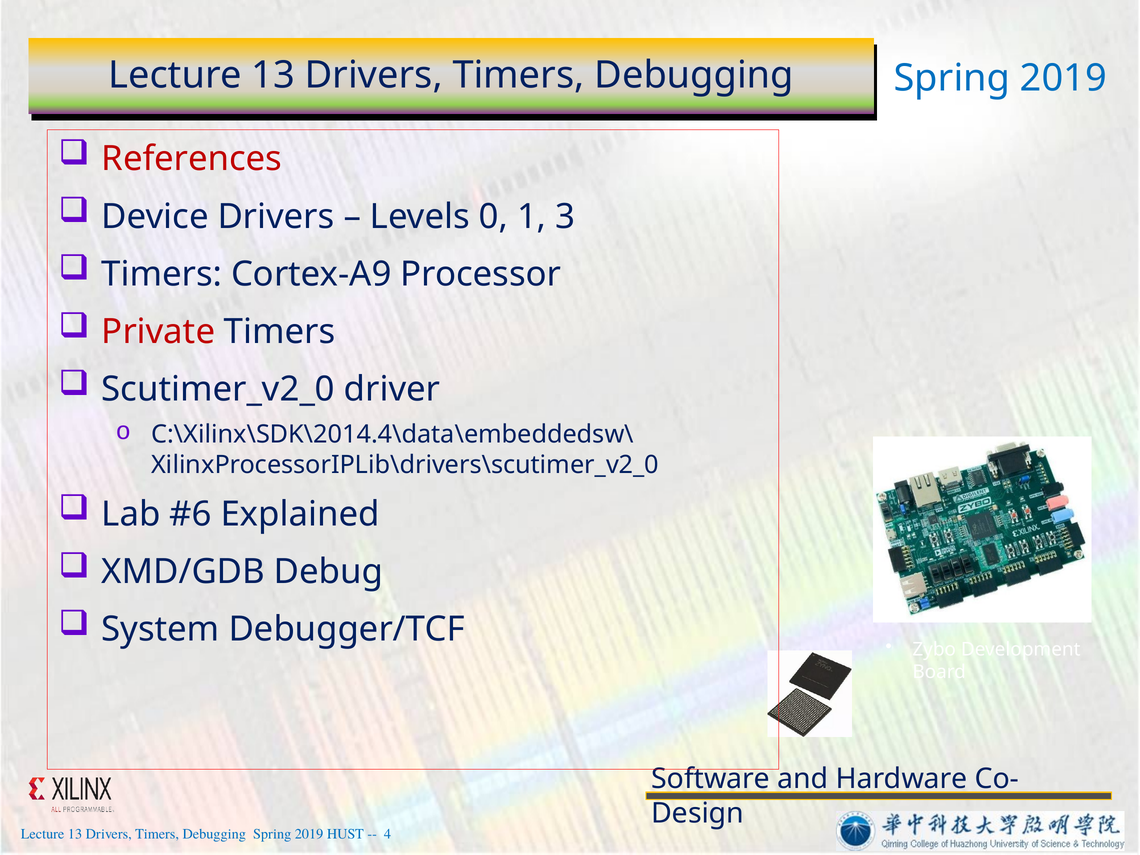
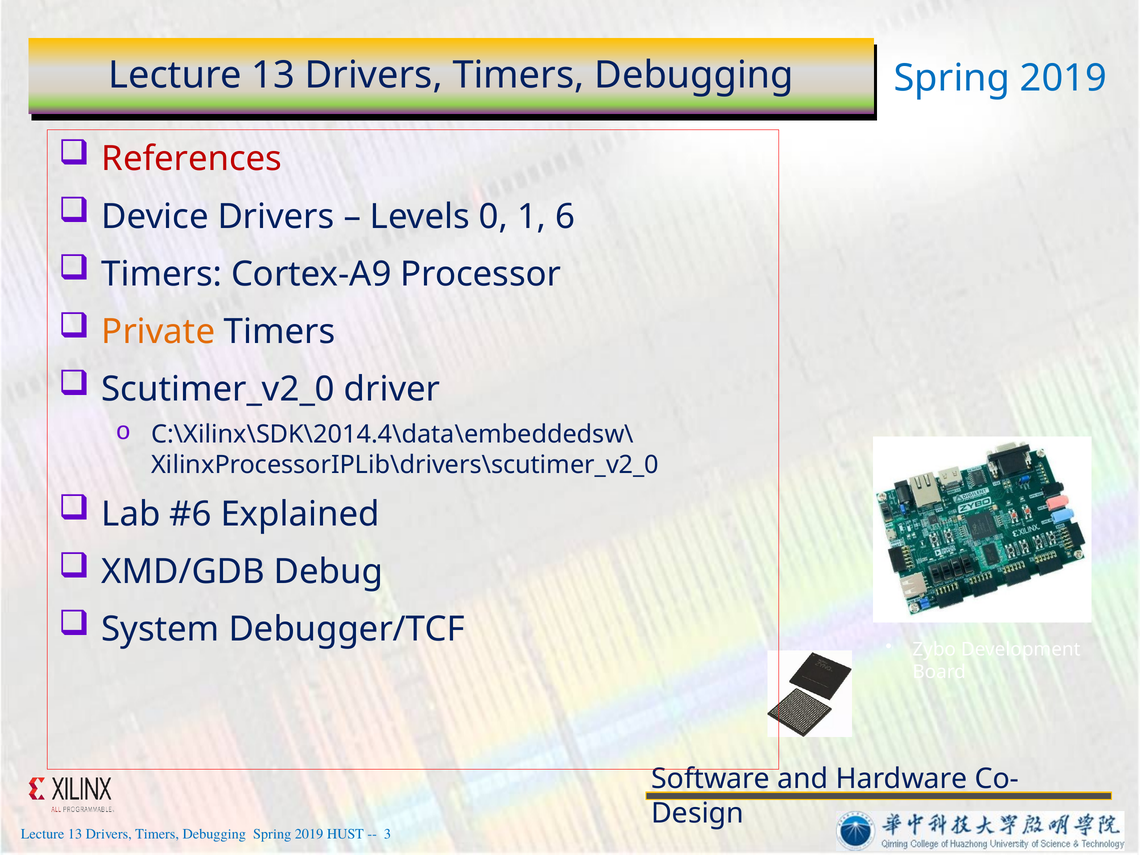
3: 3 -> 6 (565, 217)
Private colour: red -> orange (158, 332)
4: 4 -> 3 (388, 834)
